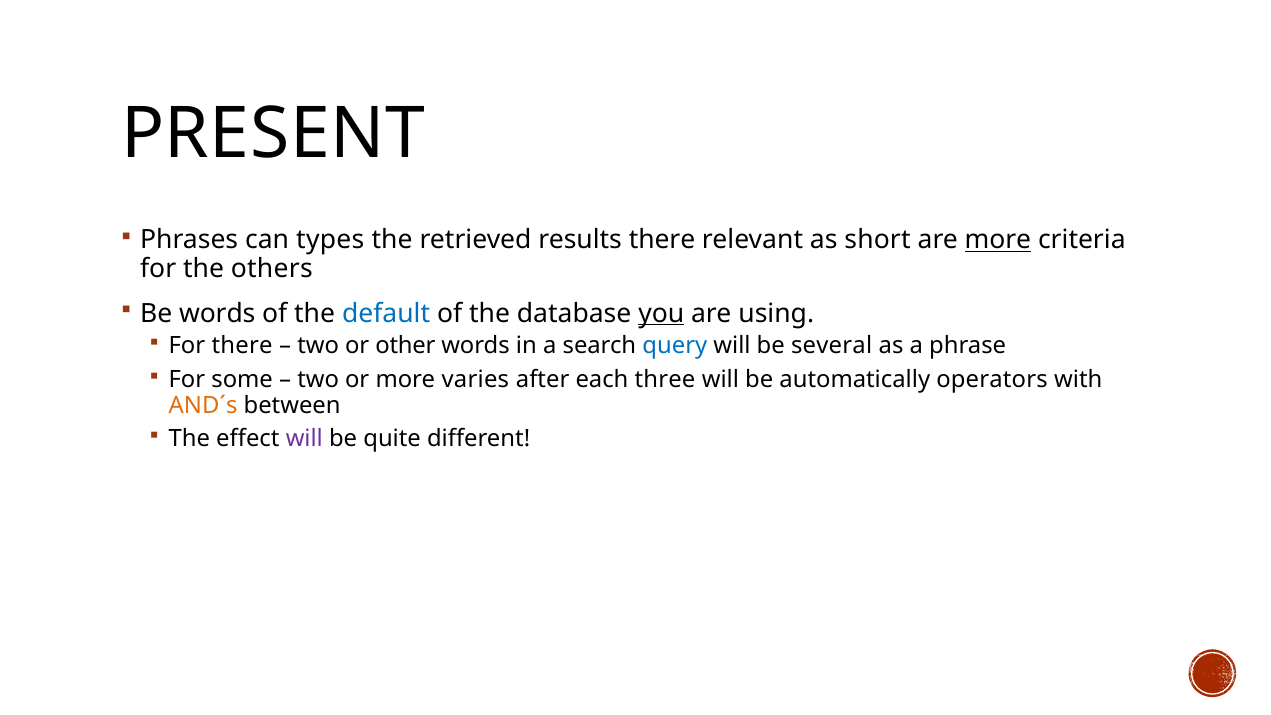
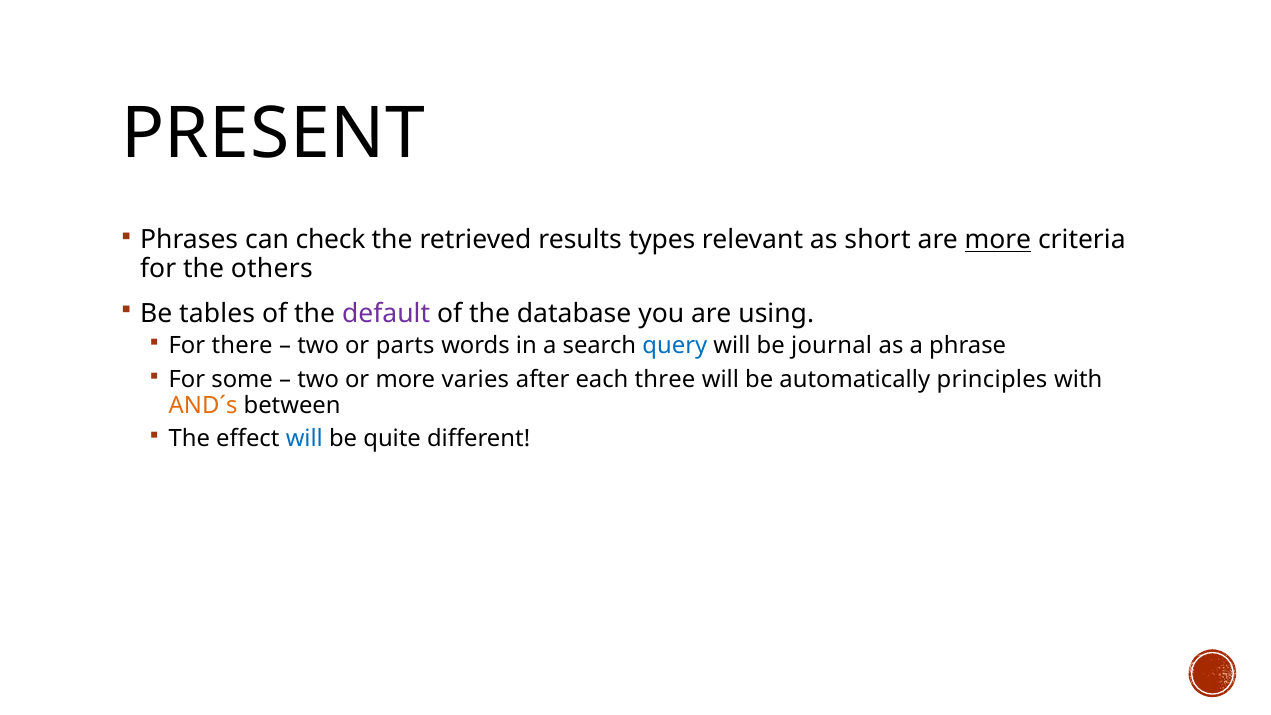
types: types -> check (330, 240)
results there: there -> types (662, 240)
Be words: words -> tables (217, 313)
default colour: blue -> purple (386, 313)
you underline: present -> none (661, 313)
other: other -> parts (405, 346)
several: several -> journal (832, 346)
operators: operators -> principles (992, 379)
will colour: purple -> blue (304, 439)
